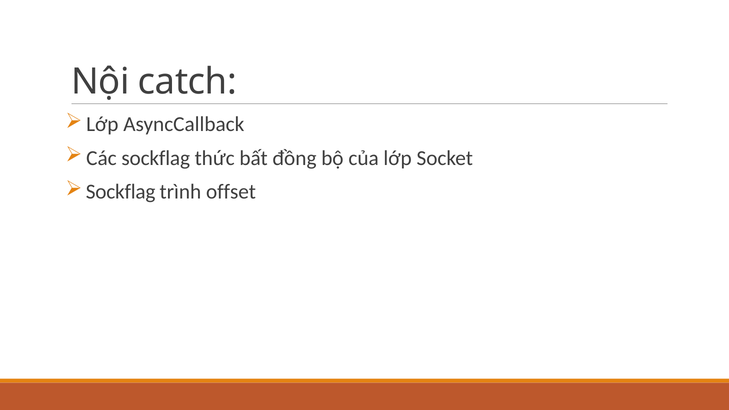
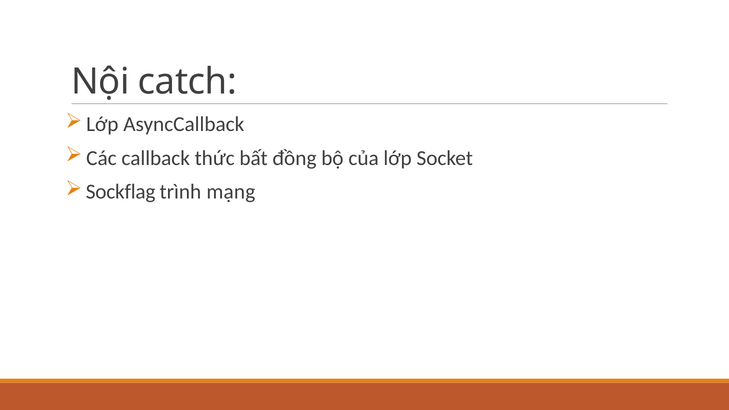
Các sockflag: sockflag -> callback (156, 158)
offset: offset -> mạng (231, 192)
